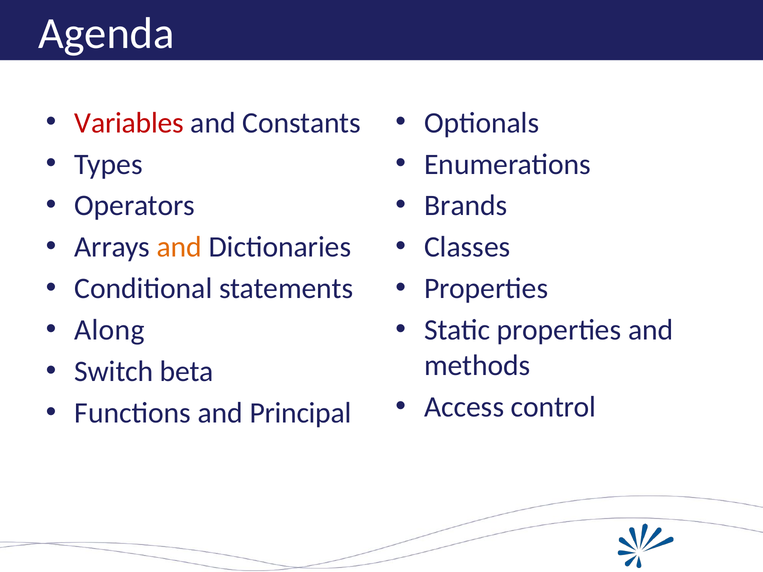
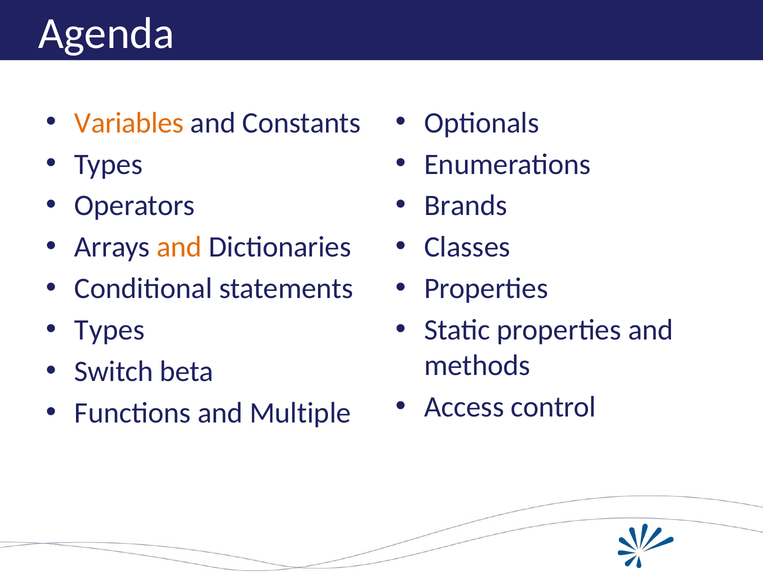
Variables colour: red -> orange (129, 123)
Along: Along -> Types (110, 330)
Principal: Principal -> Multiple (300, 413)
